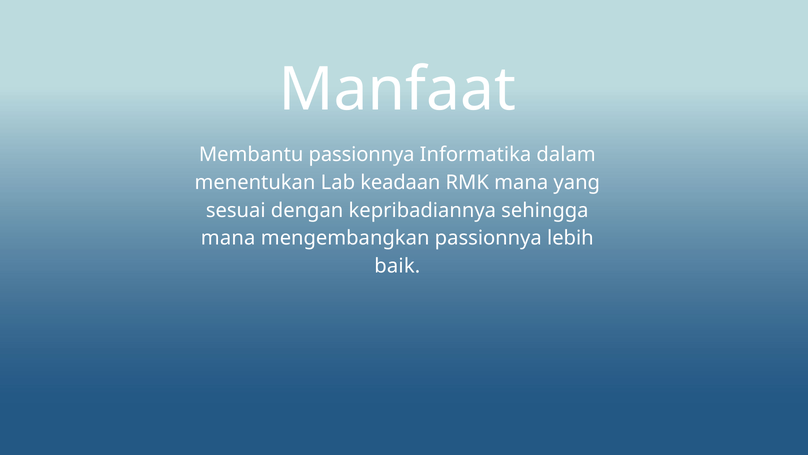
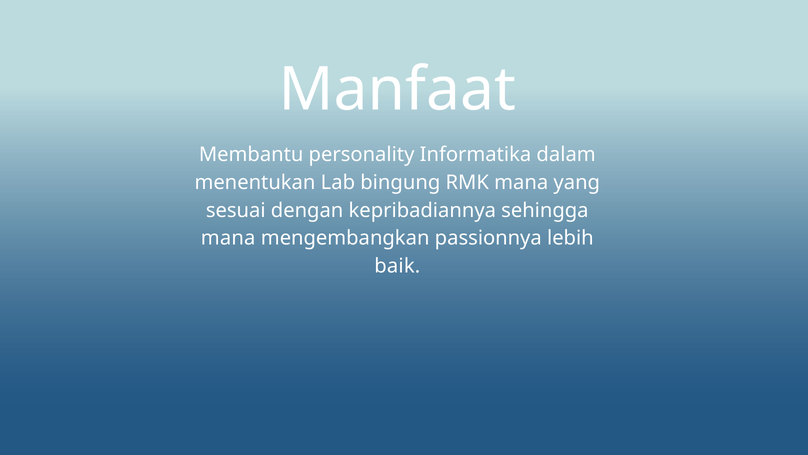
Membantu passionnya: passionnya -> personality (362, 154)
keadaan: keadaan -> bingung (400, 182)
